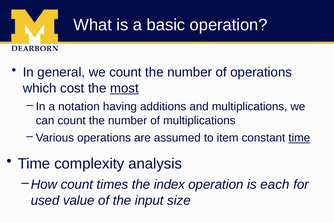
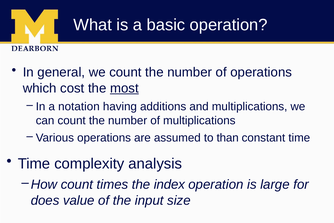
item: item -> than (228, 138)
time underline: present -> none (299, 138)
each: each -> large (275, 184)
used: used -> does (45, 200)
